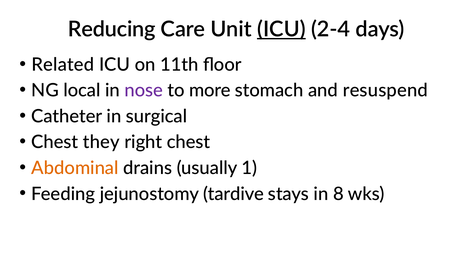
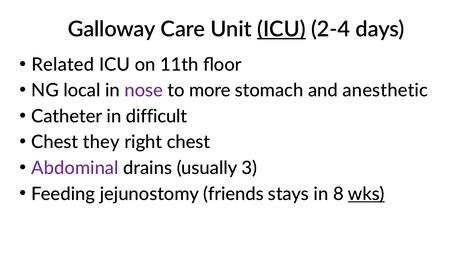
Reducing: Reducing -> Galloway (112, 29)
resuspend: resuspend -> anesthetic (385, 90)
surgical: surgical -> difficult (157, 116)
Abdominal colour: orange -> purple (75, 168)
1: 1 -> 3 (249, 168)
tardive: tardive -> friends (234, 194)
wks underline: none -> present (366, 194)
